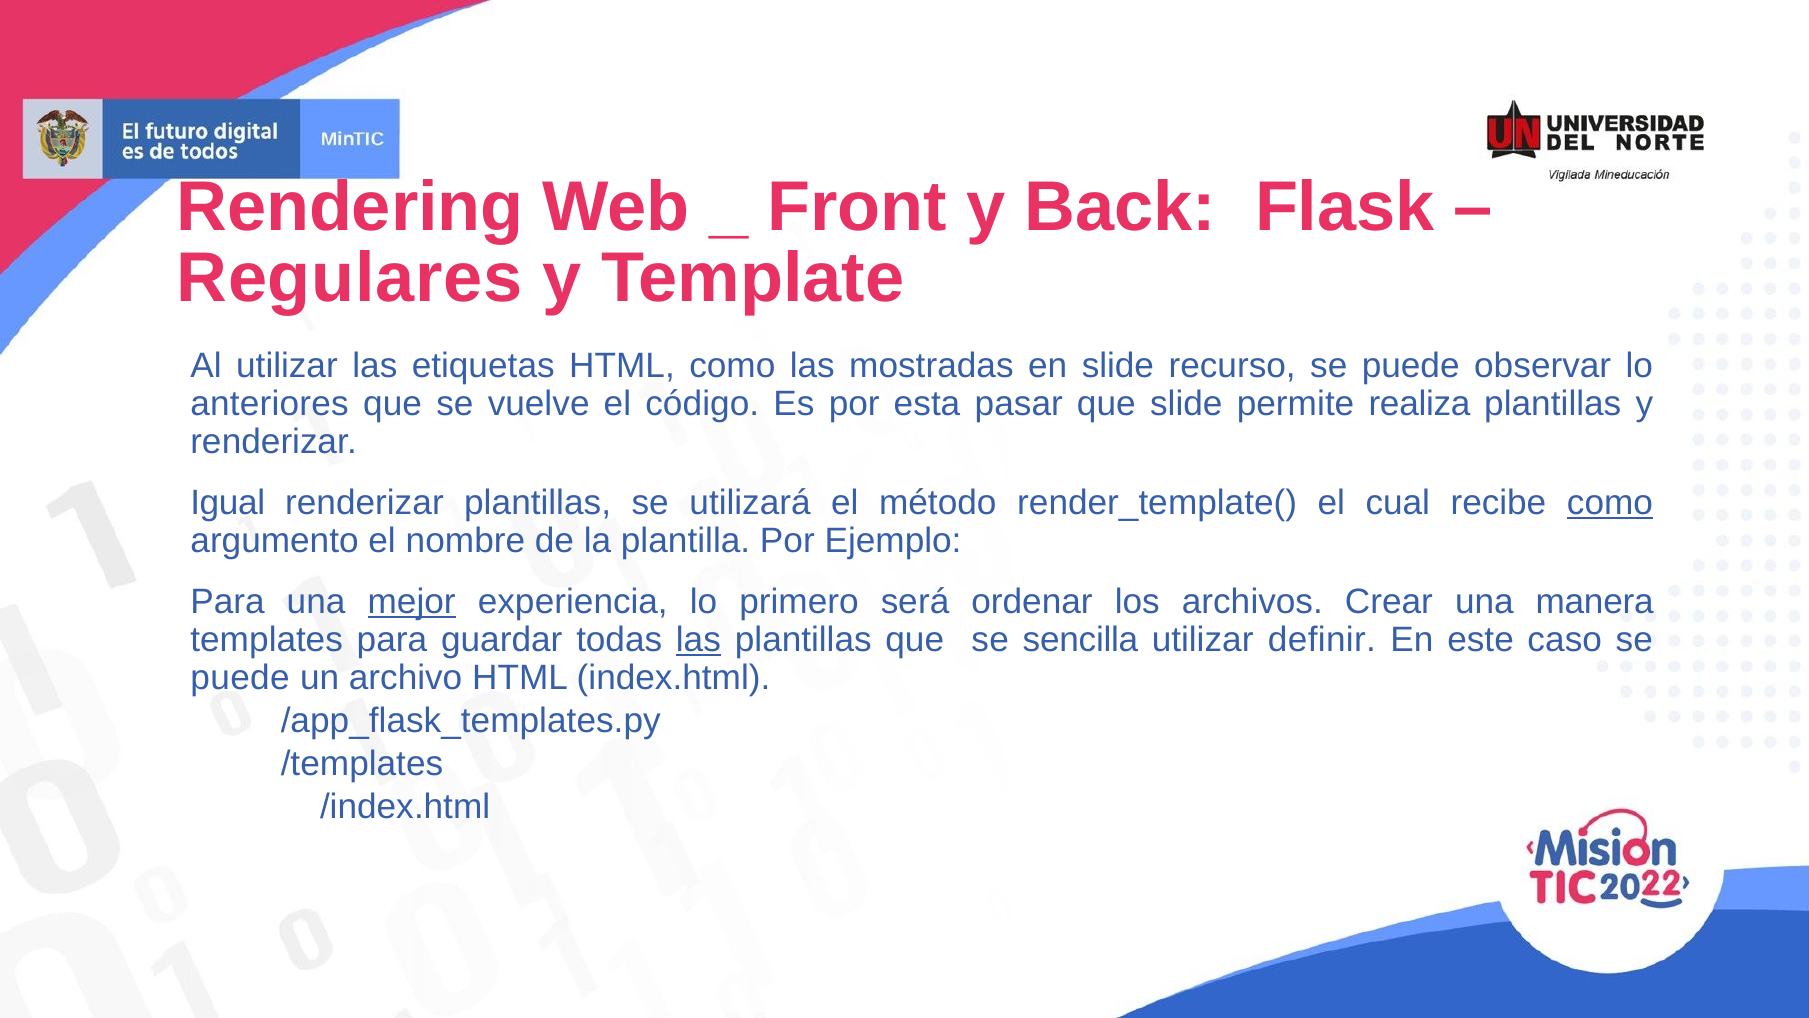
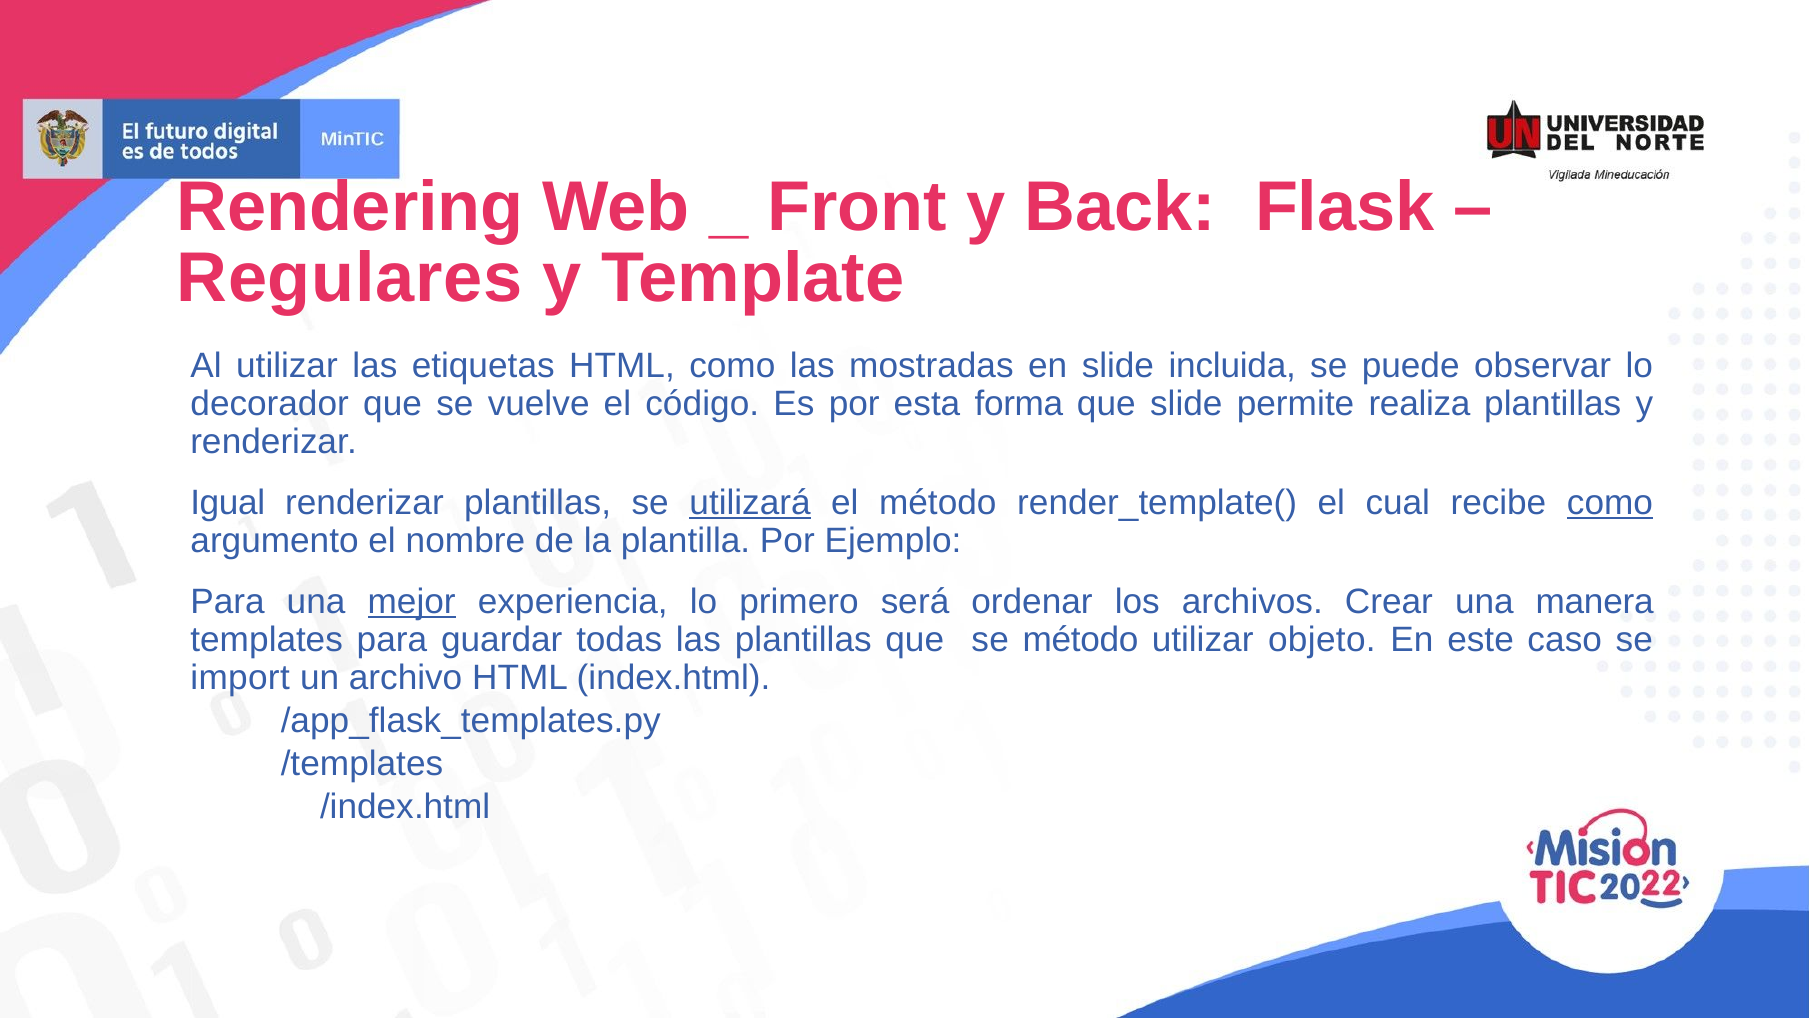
recurso: recurso -> incluida (1232, 366)
anteriores: anteriores -> decorador (270, 404)
pasar: pasar -> forma (1019, 404)
utilizará underline: none -> present (750, 503)
las underline: present -> none (698, 640)
se sencilla: sencilla -> método (1081, 640)
definir: definir -> objeto (1322, 640)
puede: puede -> import (240, 678)
